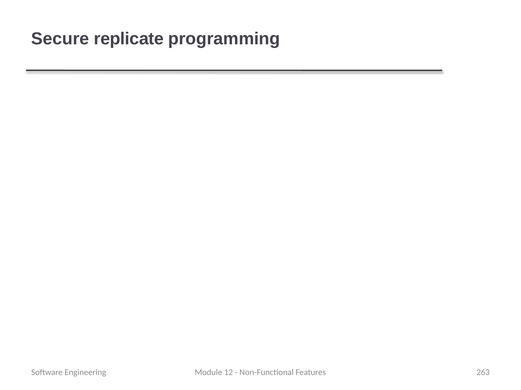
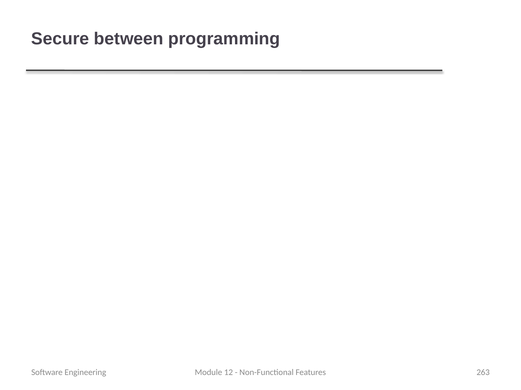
replicate: replicate -> between (129, 39)
